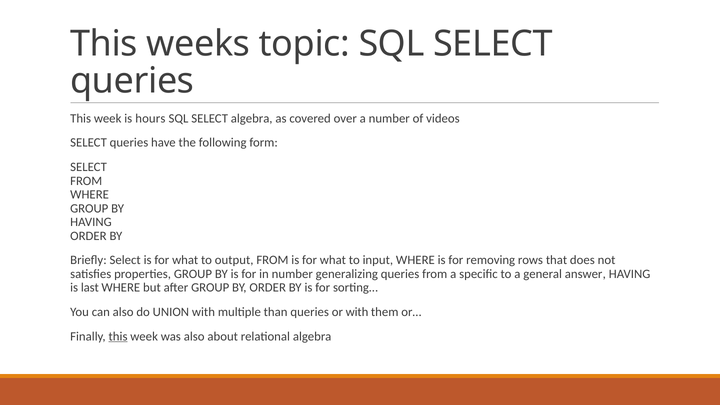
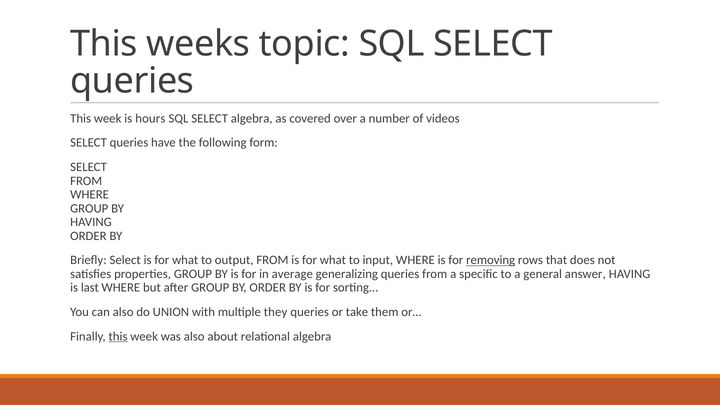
removing underline: none -> present (491, 260)
in number: number -> average (292, 274)
than: than -> they (276, 312)
or with: with -> take (357, 312)
